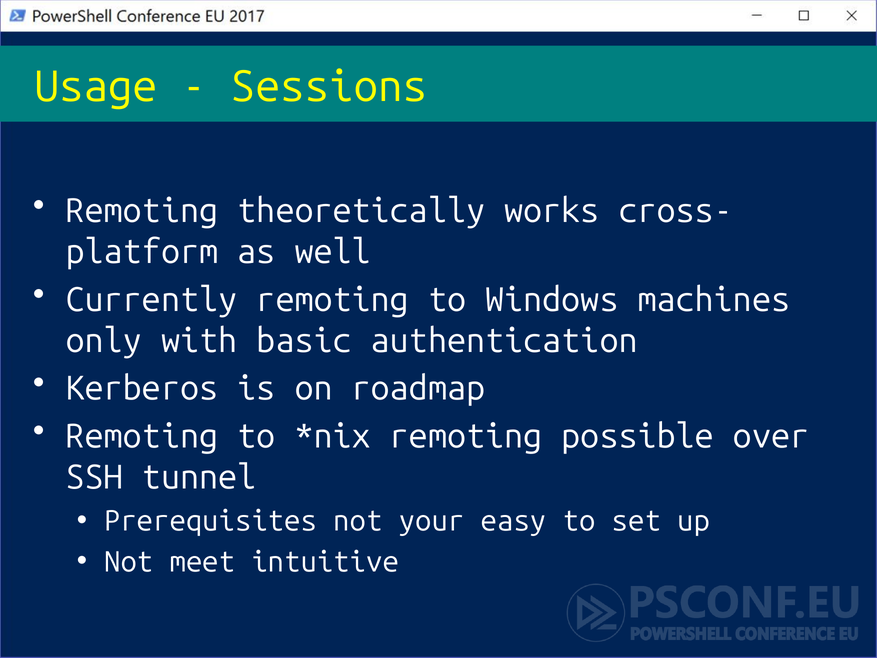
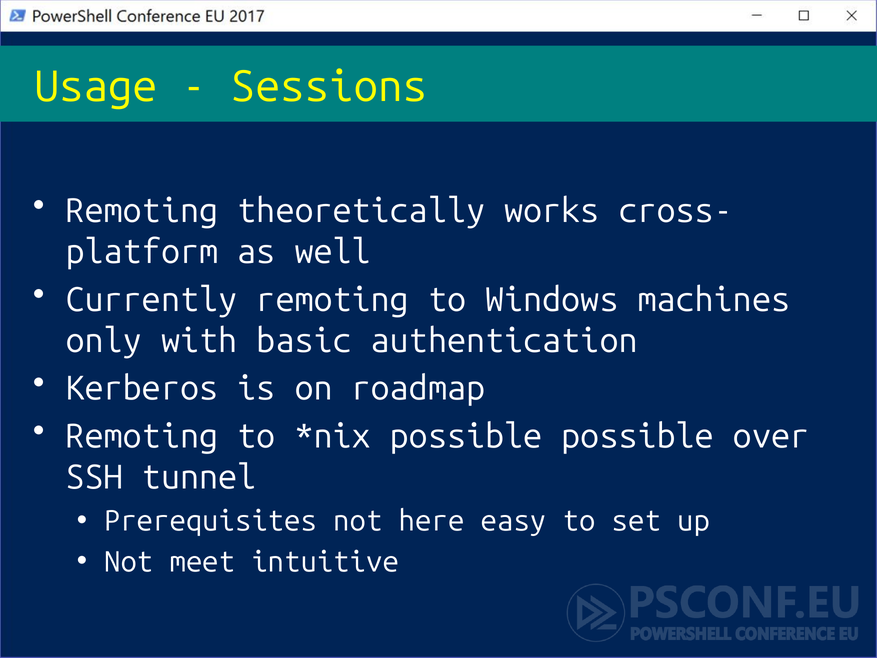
remoting: remoting -> possible (466, 436)
your: your -> here (432, 521)
